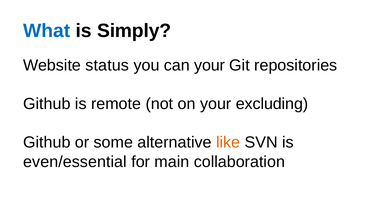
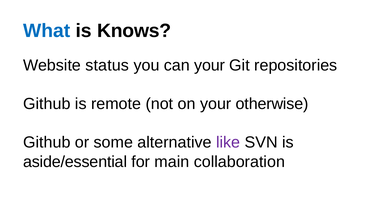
Simply: Simply -> Knows (134, 31)
excluding: excluding -> otherwise (272, 104)
like colour: orange -> purple (228, 142)
even/essential: even/essential -> aside/essential (75, 162)
